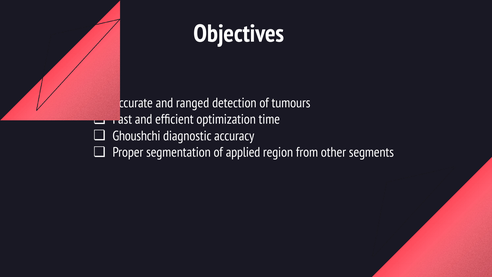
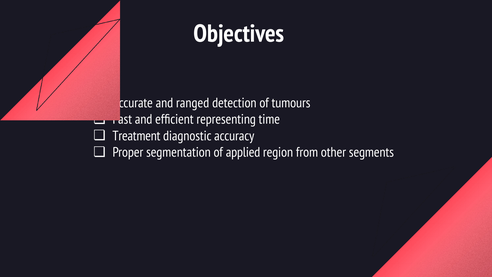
optimization: optimization -> representing (226, 119)
Ghoushchi: Ghoushchi -> Treatment (136, 136)
